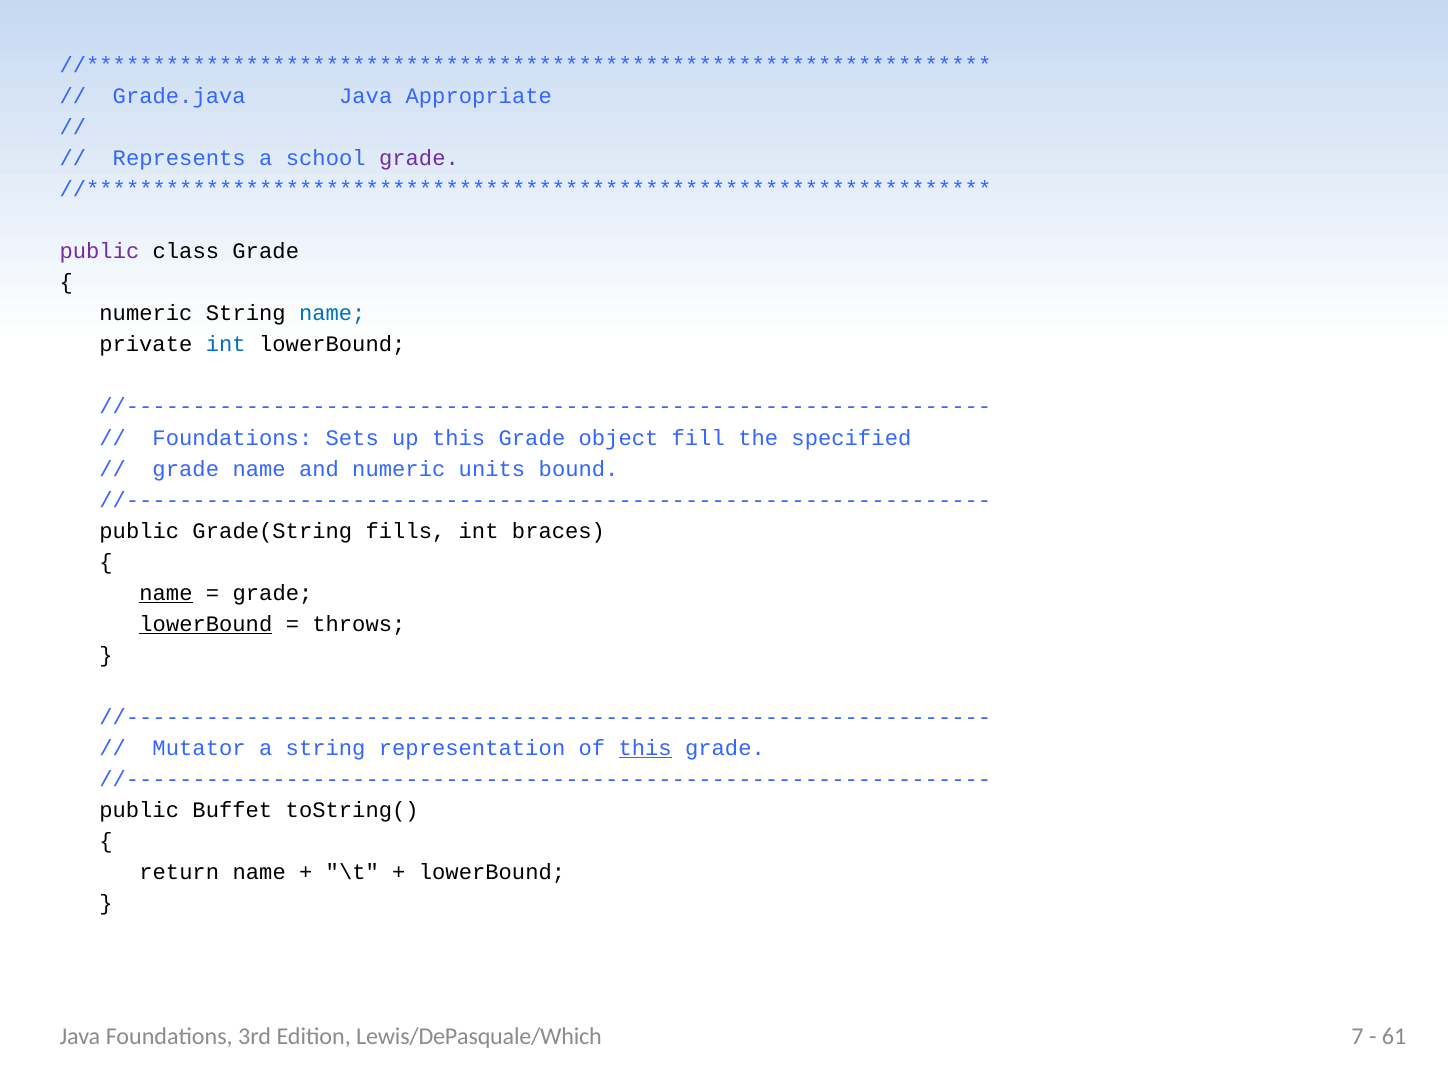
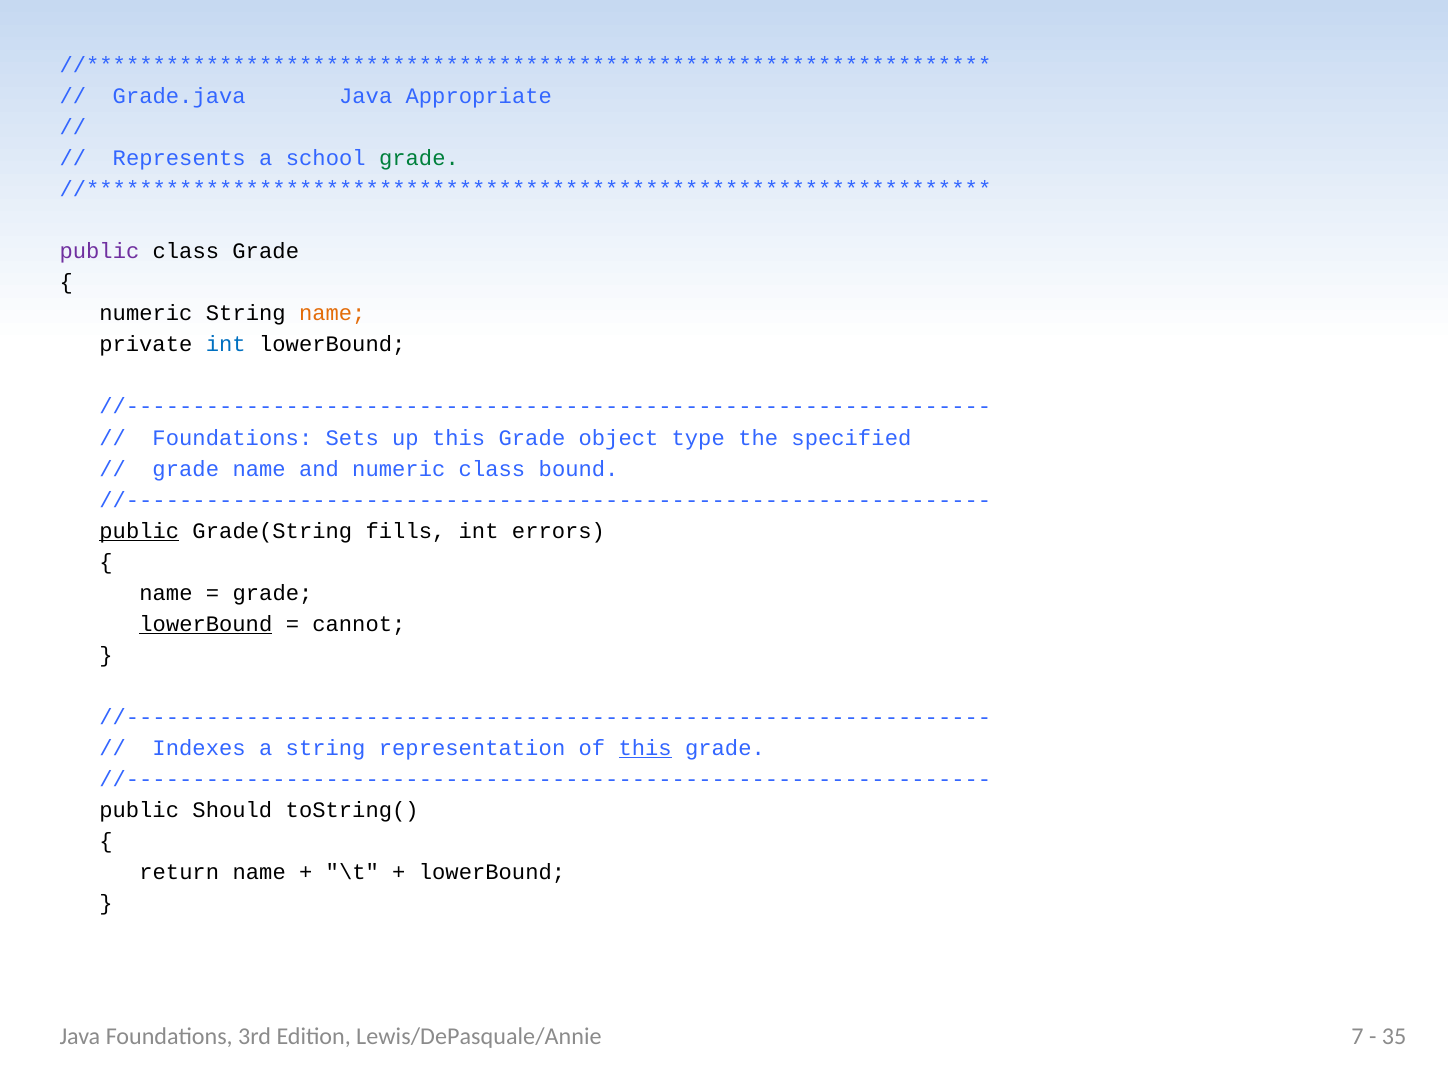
grade colour: purple -> green (419, 159)
name colour: blue -> orange (332, 314)
fill: fill -> type (698, 438)
numeric units: units -> class (492, 469)
public underline: none -> present (139, 531)
braces: braces -> errors (558, 531)
name underline: present -> none (166, 593)
throws: throws -> cannot (359, 624)
Mutator: Mutator -> Indexes (199, 748)
Buffet: Buffet -> Should (232, 810)
Lewis/DePasquale/Which: Lewis/DePasquale/Which -> Lewis/DePasquale/Annie (479, 1037)
61: 61 -> 35 (1394, 1037)
